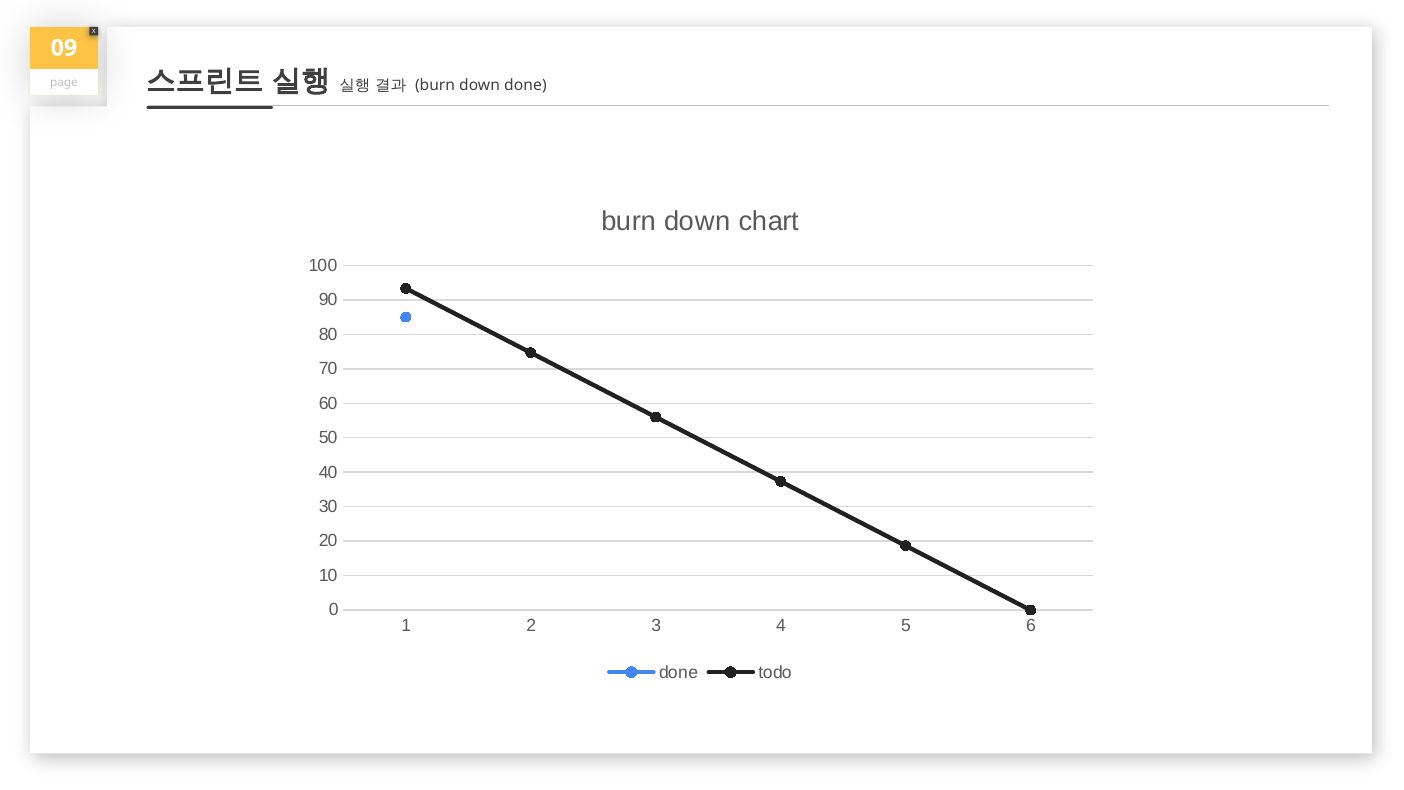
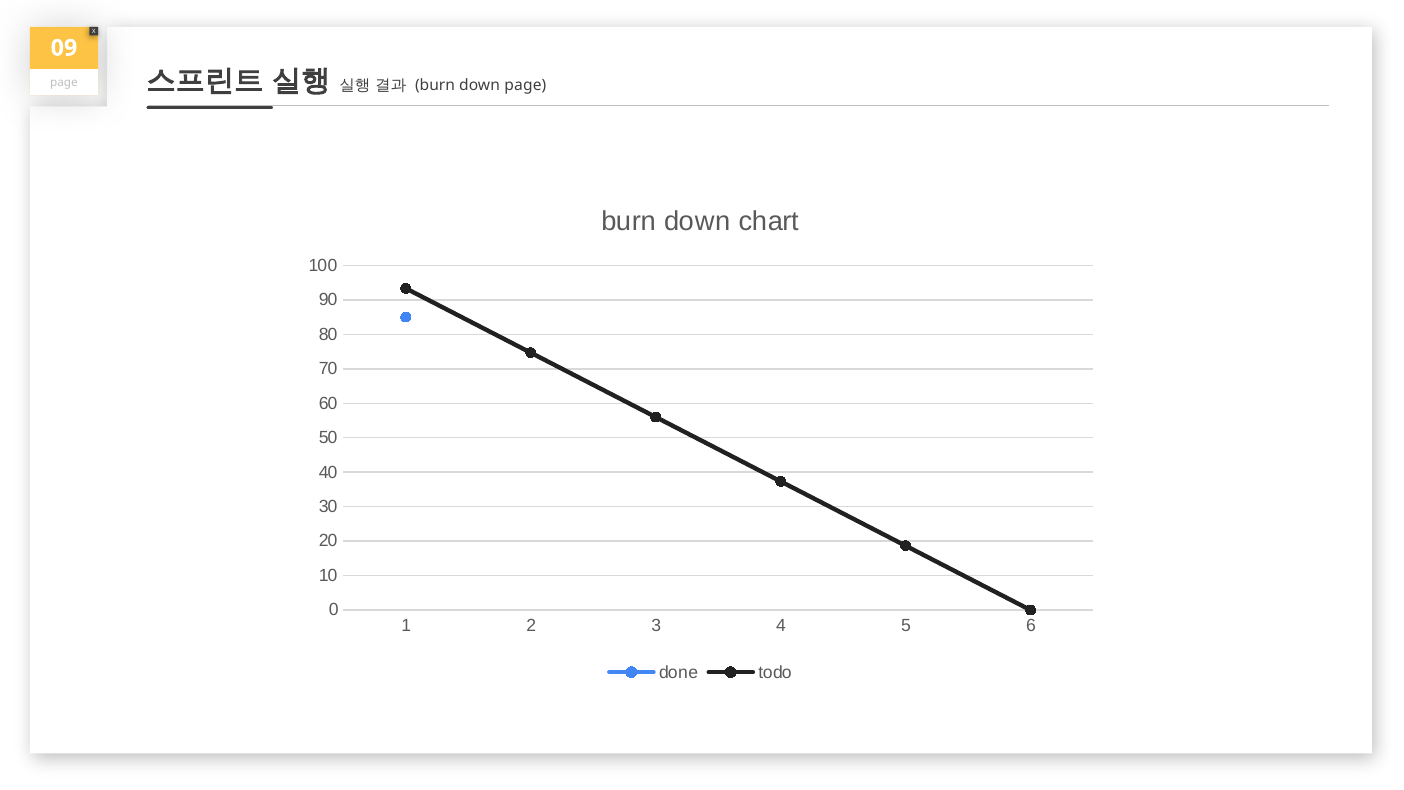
down done: done -> page (525, 85)
